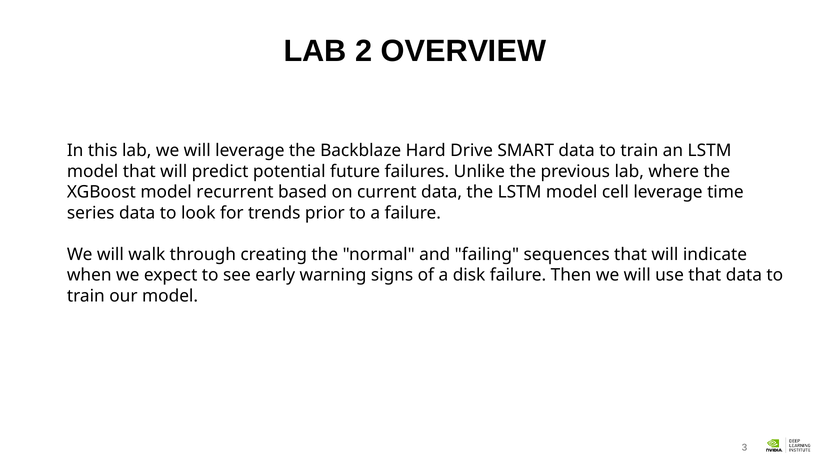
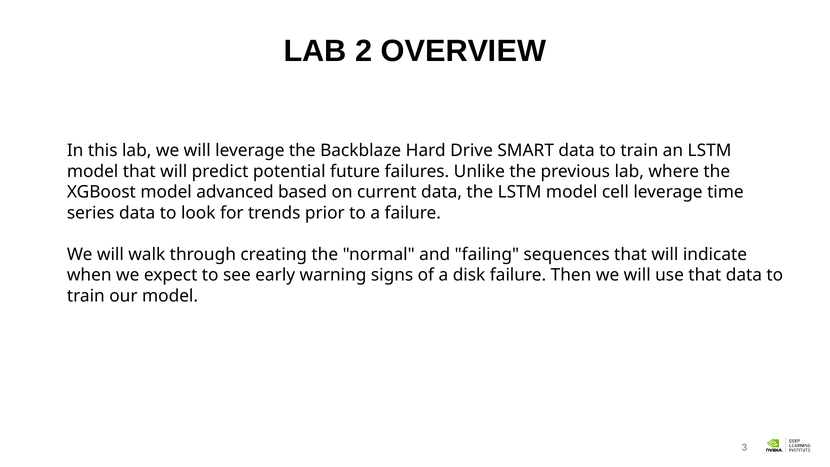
recurrent: recurrent -> advanced (235, 192)
